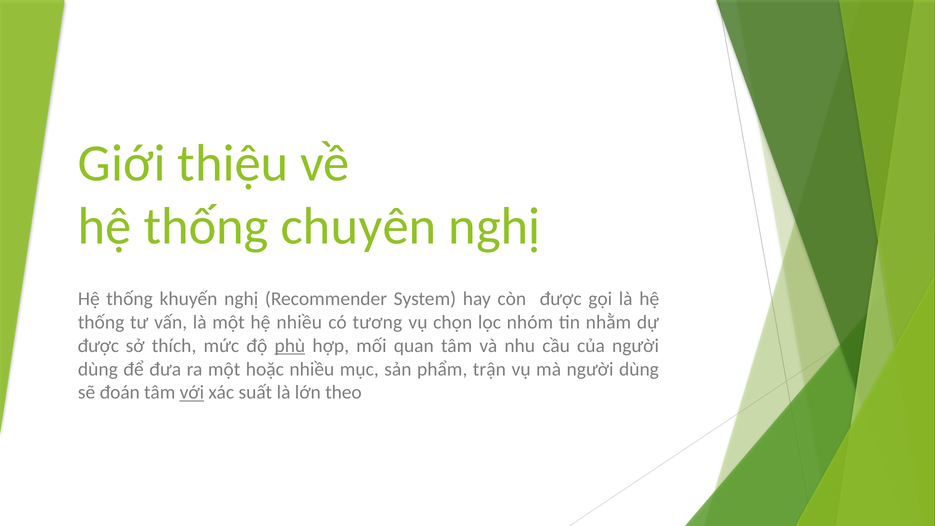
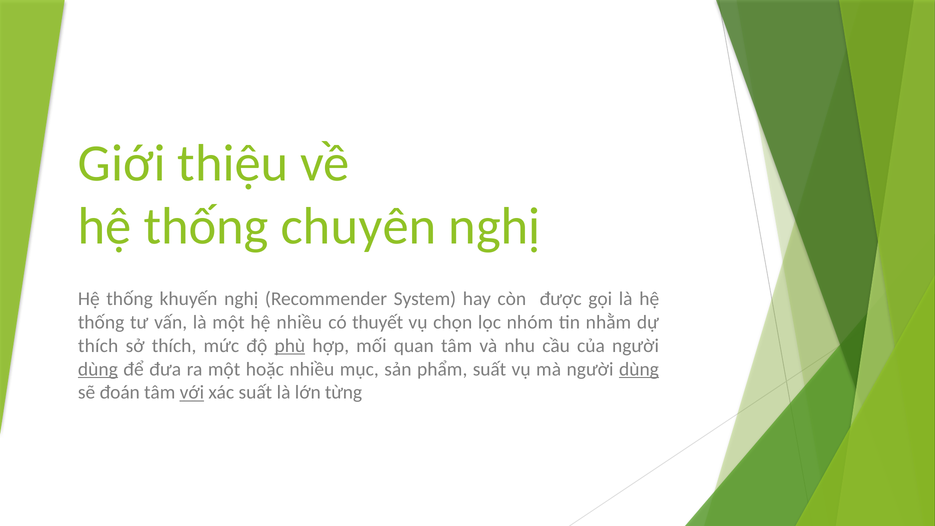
tương: tương -> thuyết (378, 322)
được: được -> thích (98, 346)
dùng underline: none -> present (98, 369)
phẩm trận: trận -> suất (489, 369)
dùng underline: none -> present (639, 369)
theo: theo -> từng (344, 392)
